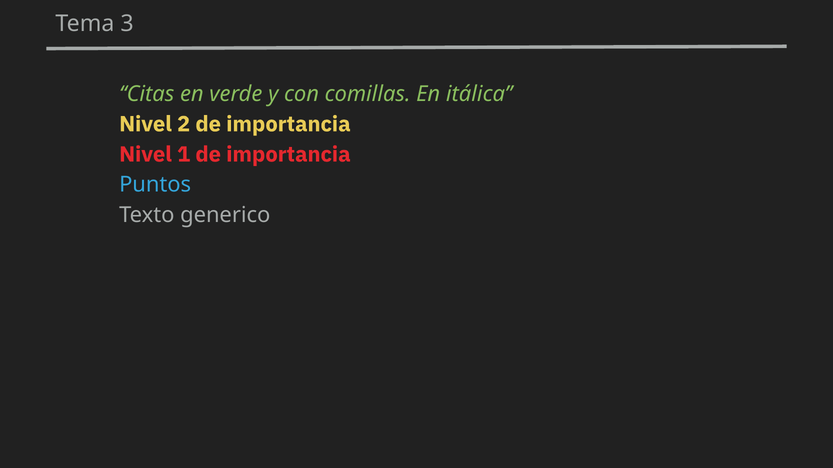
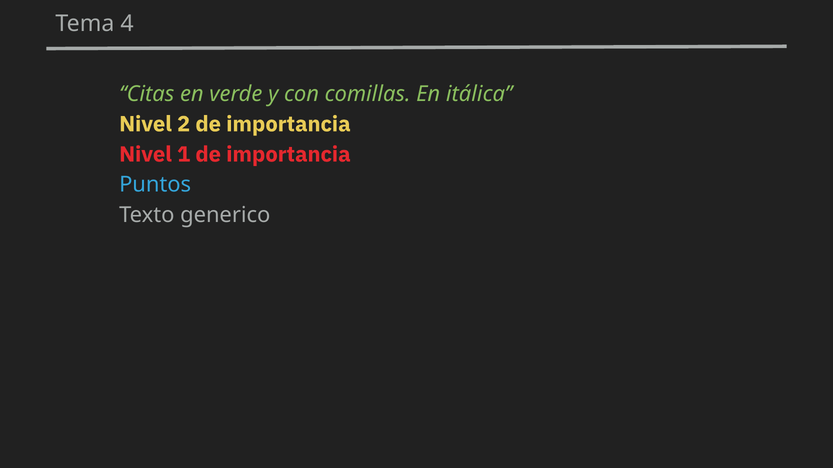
3: 3 -> 4 (127, 24)
